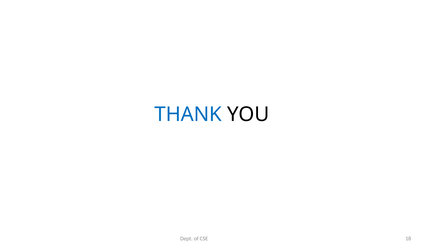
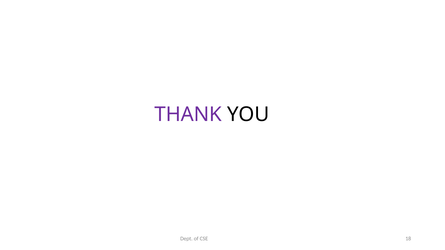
THANK colour: blue -> purple (188, 115)
